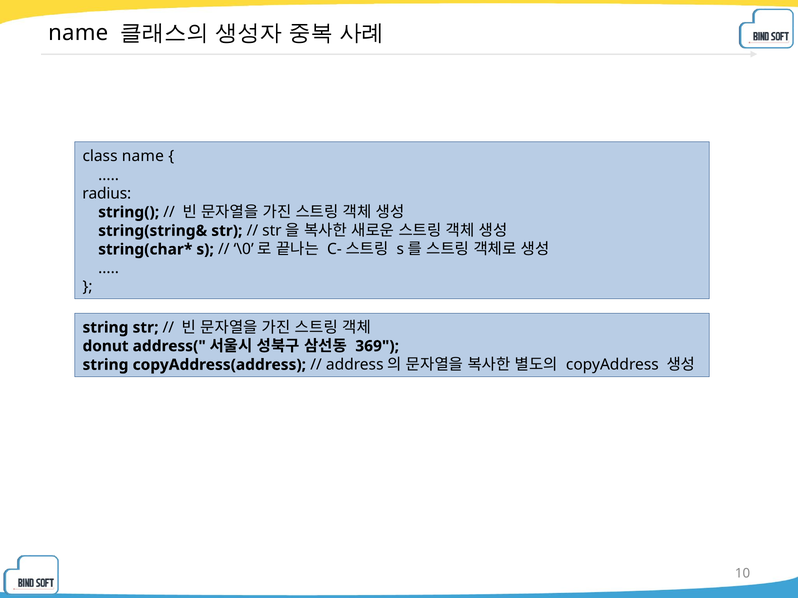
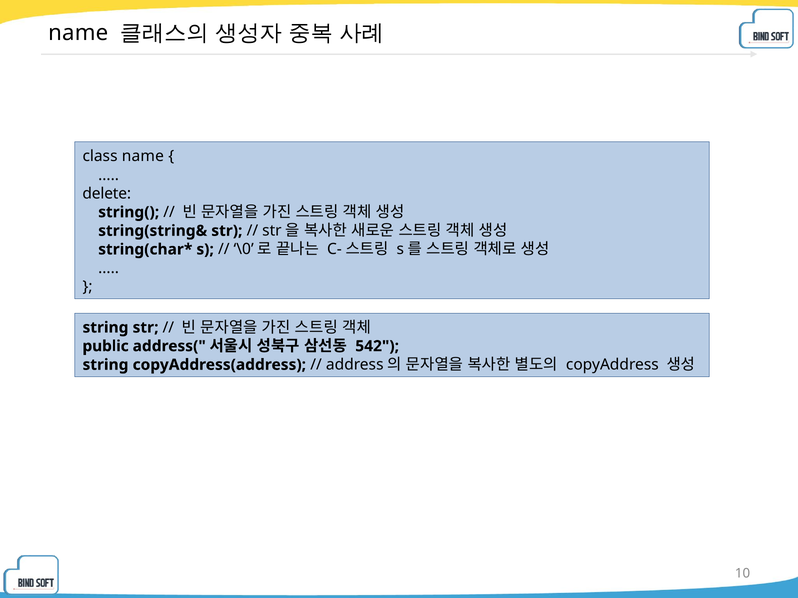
radius: radius -> delete (107, 194)
donut: donut -> public (106, 346)
369: 369 -> 542 (377, 346)
